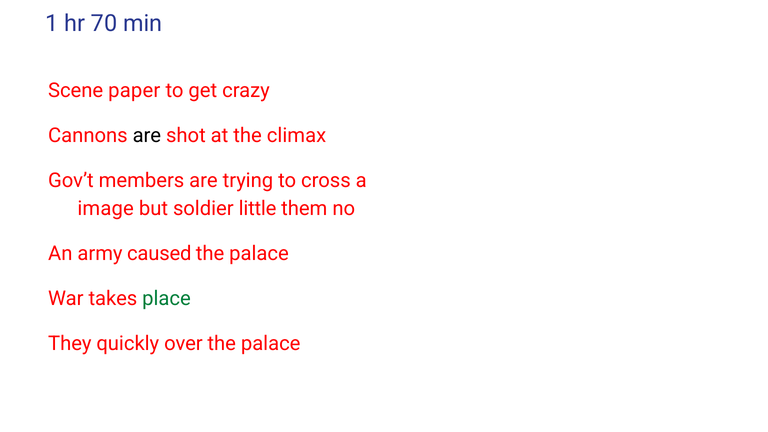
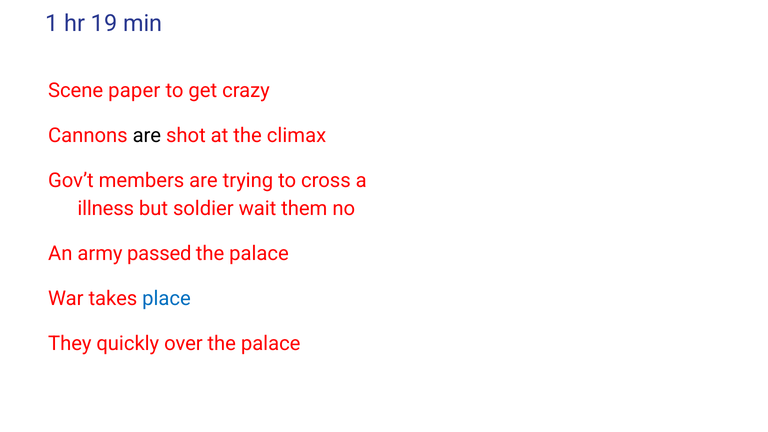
70: 70 -> 19 (104, 23)
image: image -> illness (106, 209)
little: little -> wait (257, 209)
caused: caused -> passed (159, 254)
place colour: green -> blue (167, 299)
